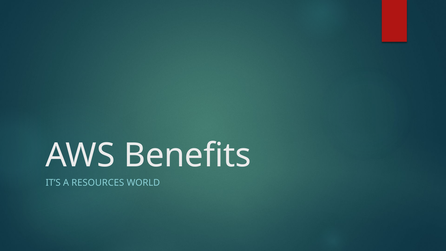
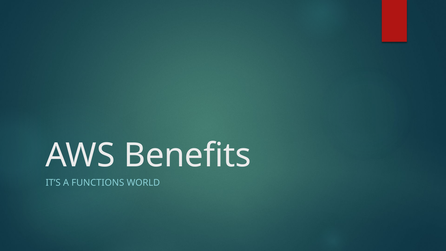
RESOURCES: RESOURCES -> FUNCTIONS (98, 183)
